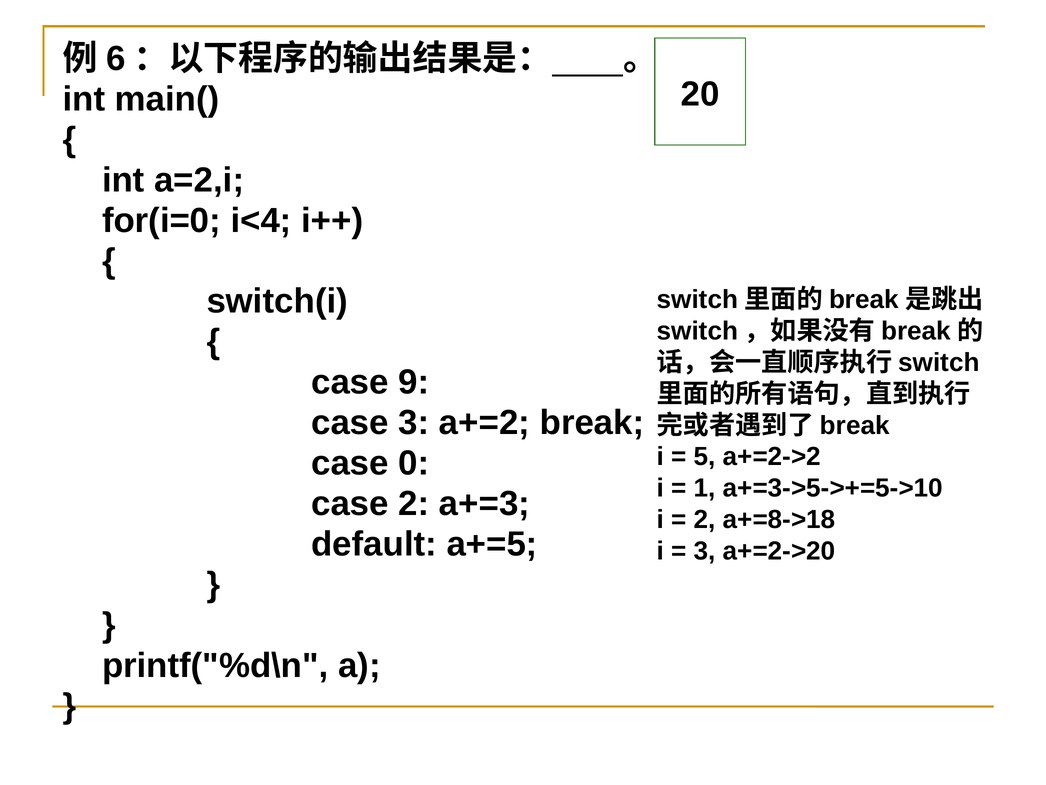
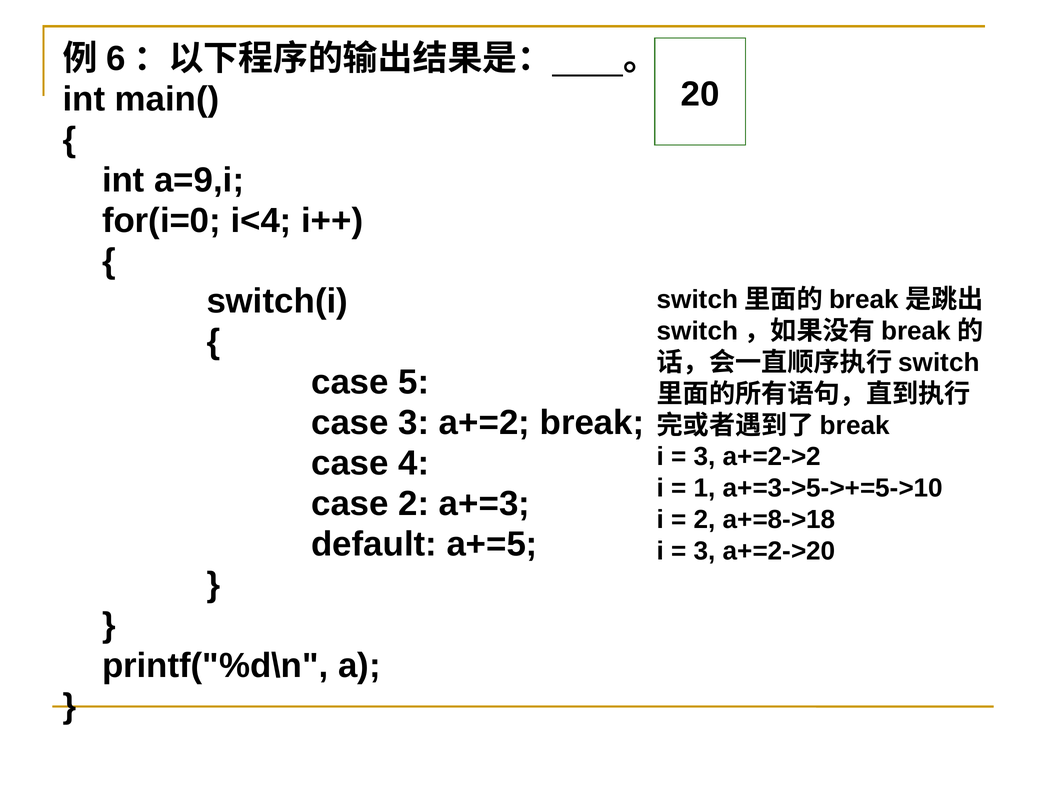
a=2,i: a=2,i -> a=9,i (199, 180)
9: 9 -> 5 (414, 382)
5: 5 -> 3 (705, 457)
0: 0 -> 4 (414, 463)
